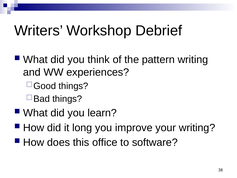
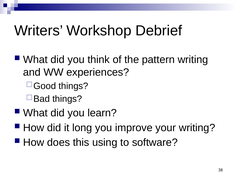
office: office -> using (105, 142)
